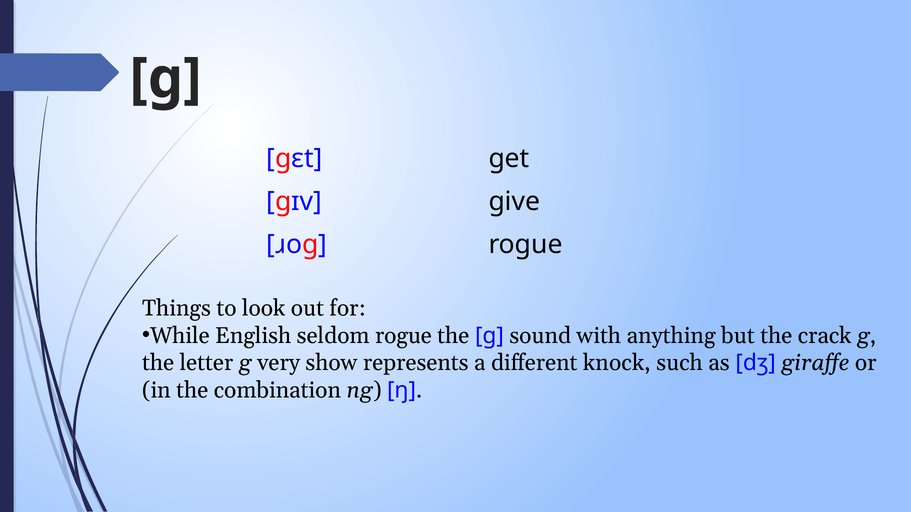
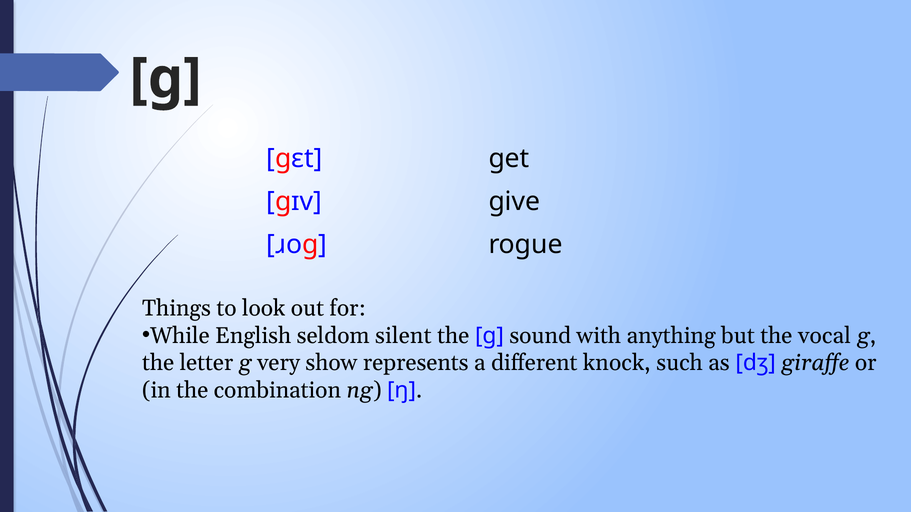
seldom rogue: rogue -> silent (403, 336)
crack: crack -> vocal (824, 336)
